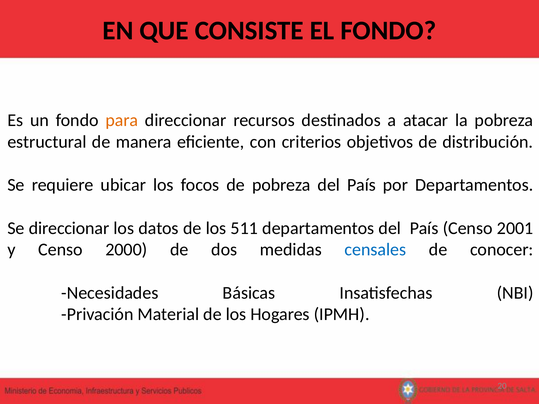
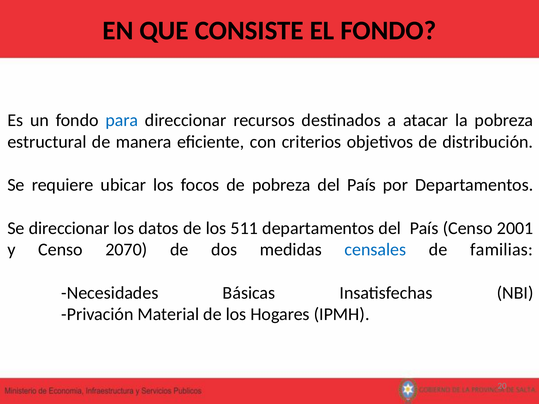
para colour: orange -> blue (122, 120)
2000: 2000 -> 2070 (126, 250)
conocer: conocer -> familias (502, 250)
